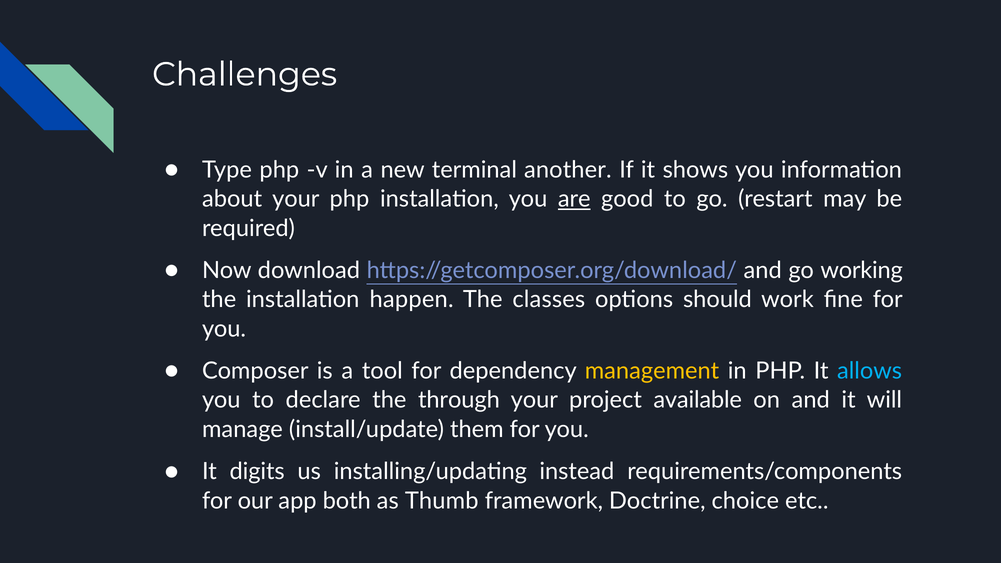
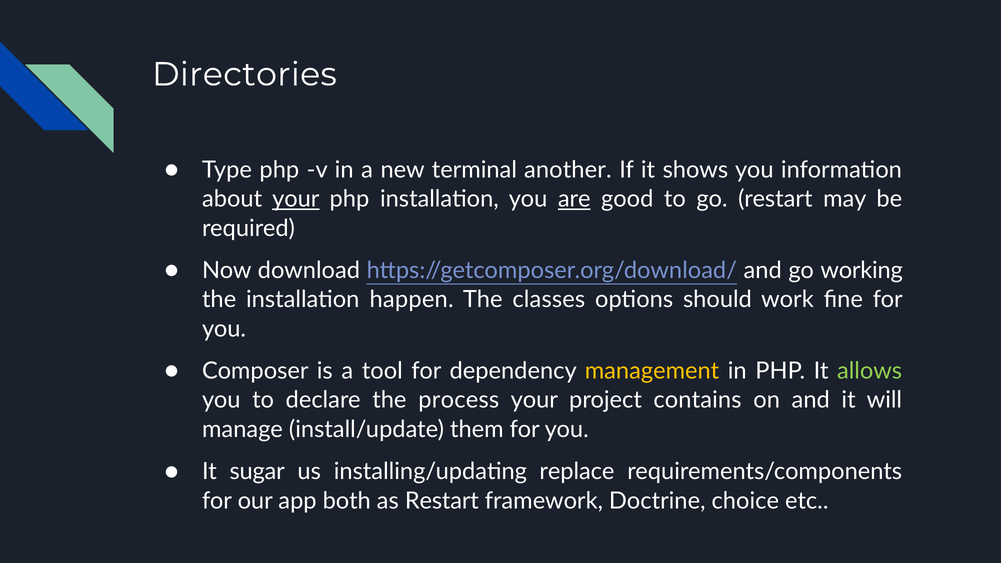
Challenges: Challenges -> Directories (244, 74)
your underline: none -> present (296, 199)
allows colour: light blue -> light green (870, 371)
through: through -> process (459, 400)
available: available -> contains (697, 400)
digits: digits -> sugar (257, 471)
instead: instead -> replace (577, 471)
as Thumb: Thumb -> Restart (442, 501)
